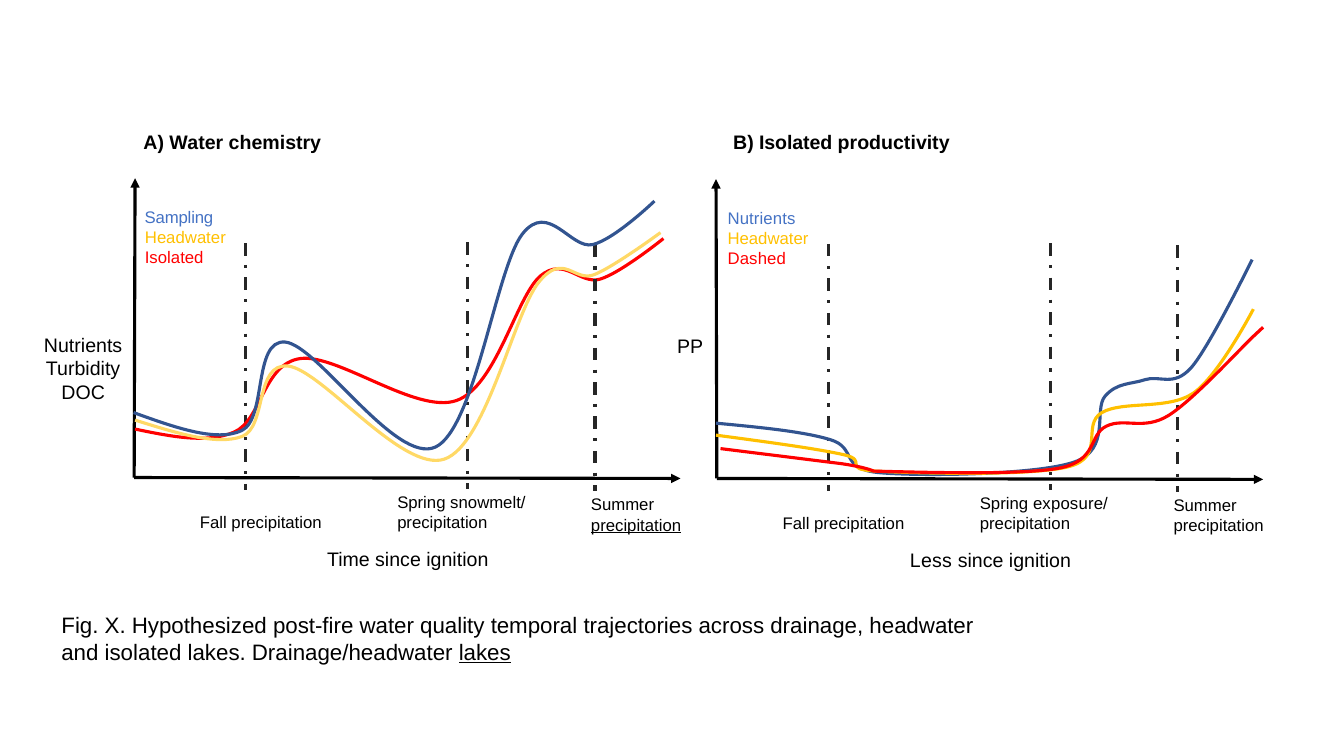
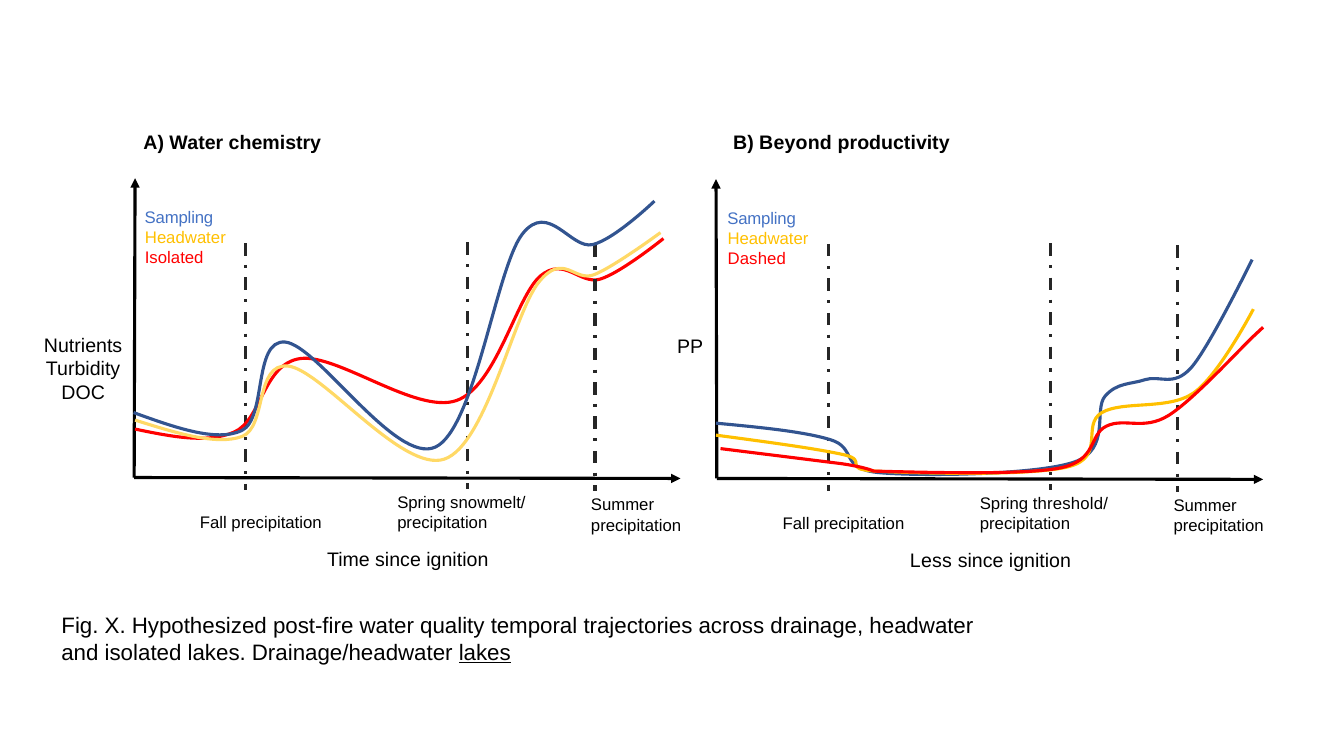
B Isolated: Isolated -> Beyond (796, 143)
Nutrients: Nutrients -> Sampling (762, 219)
exposure/: exposure/ -> threshold/ (1070, 504)
precipitation underline: present -> none (636, 526)
